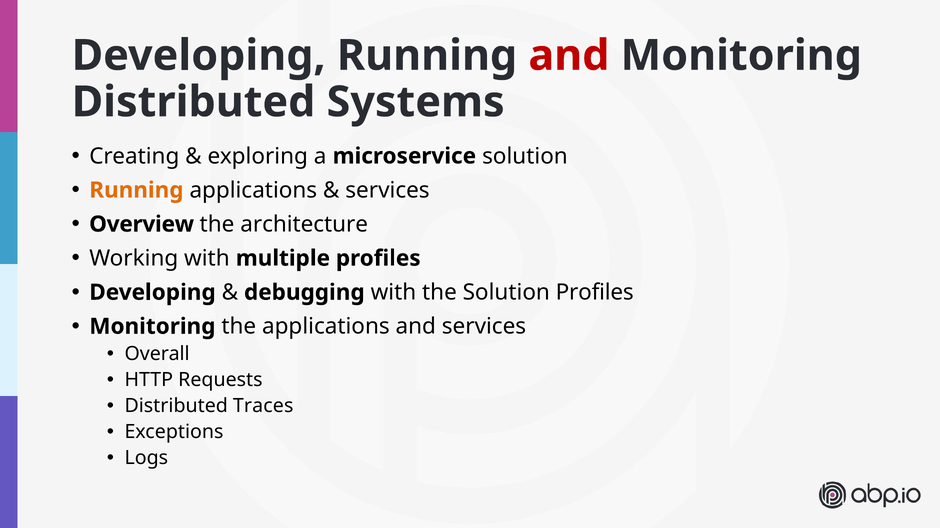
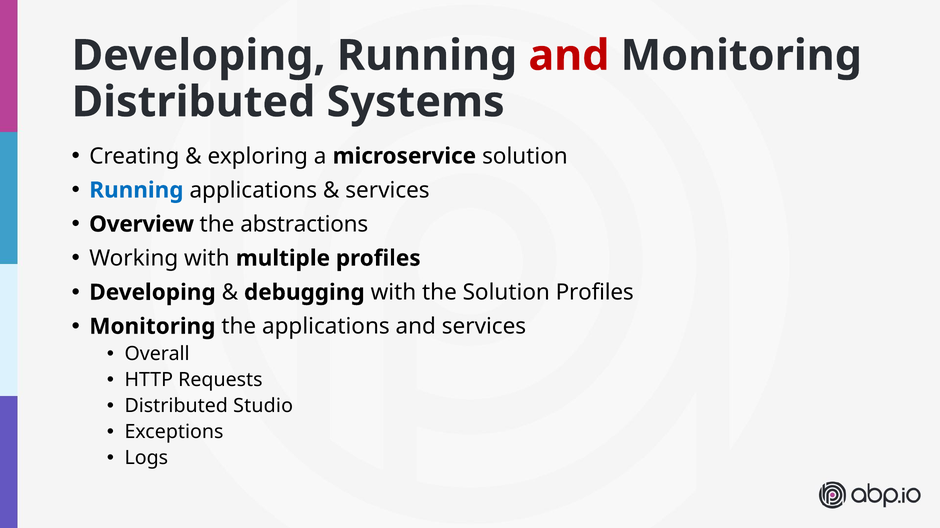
Running colour: orange -> blue (136, 190)
architecture: architecture -> abstractions (304, 225)
Traces: Traces -> Studio (263, 407)
